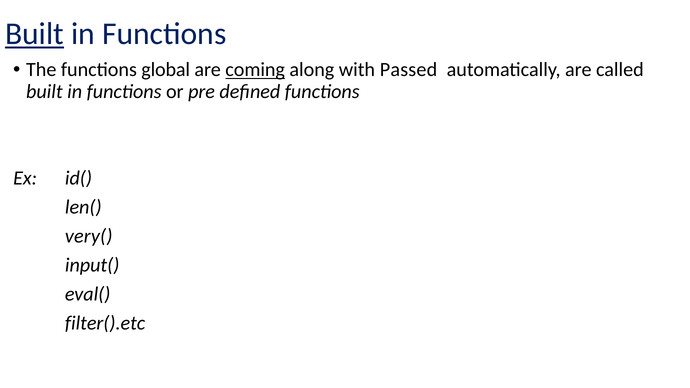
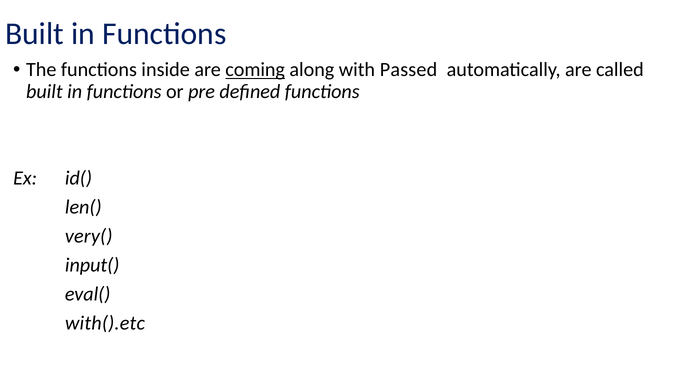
Built underline: present -> none (35, 34)
global: global -> inside (166, 70)
filter().etc: filter().etc -> with().etc (105, 323)
